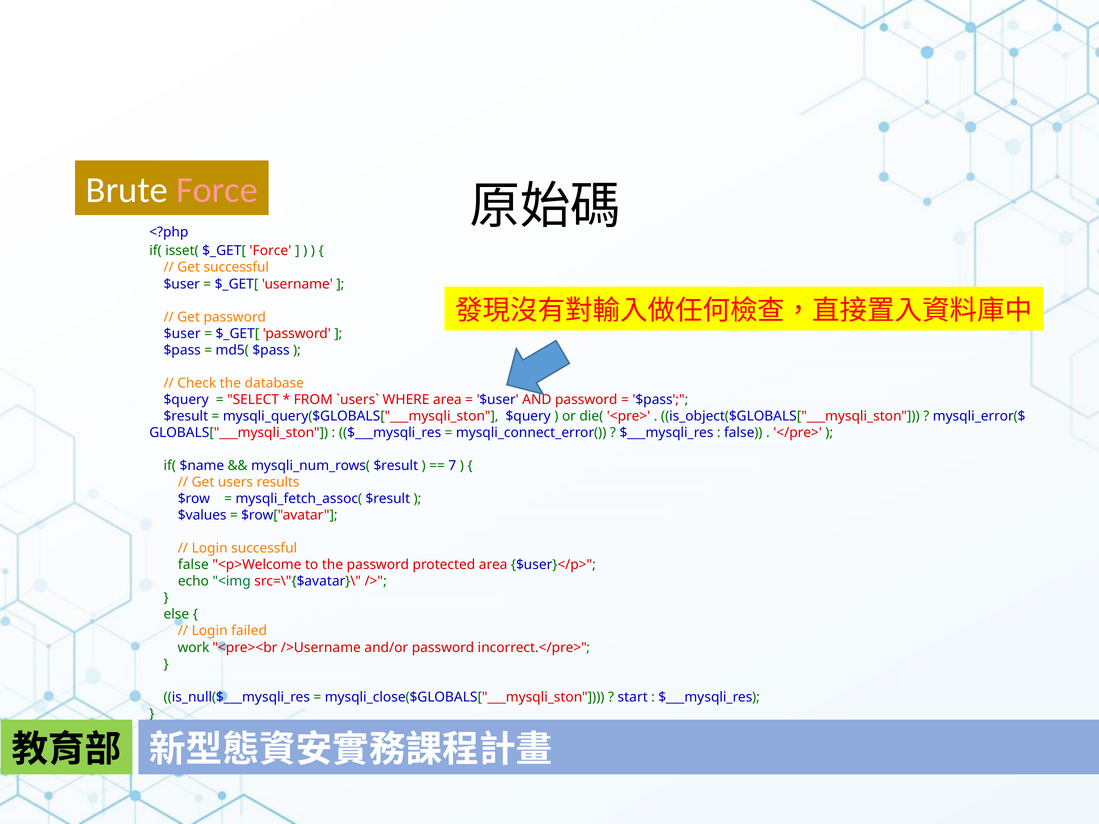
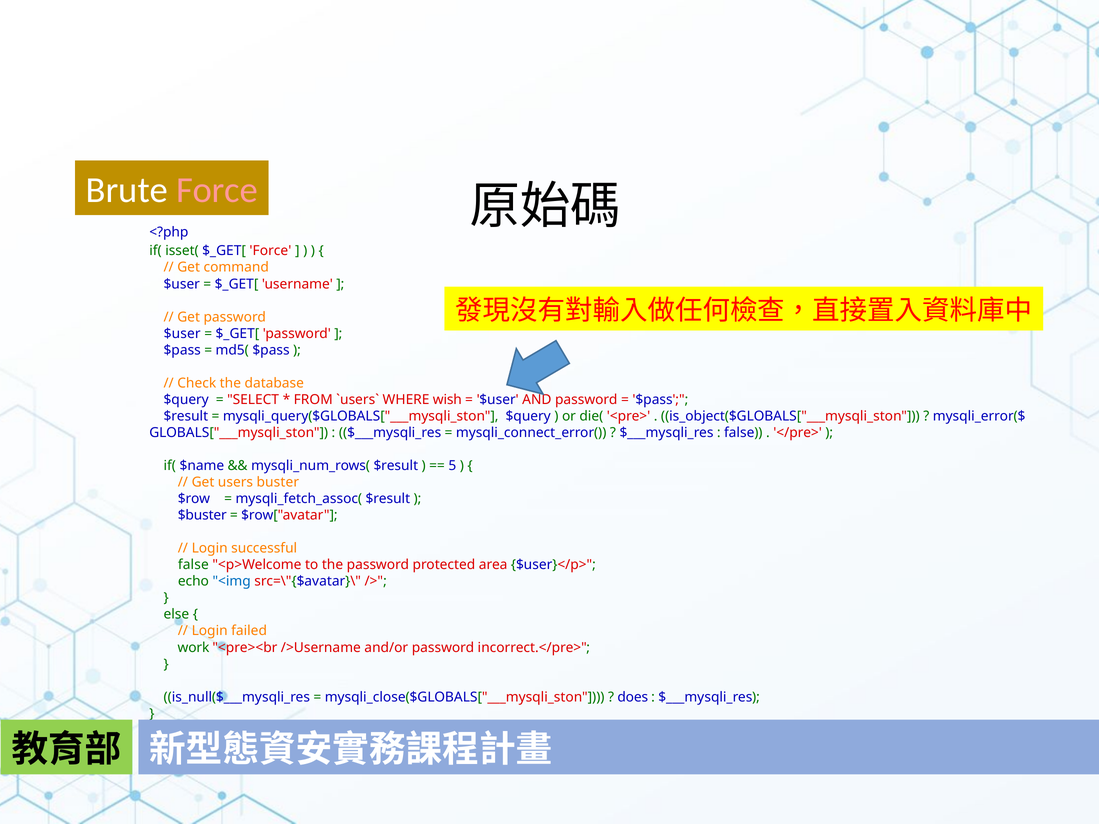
Get successful: successful -> command (236, 268)
WHERE area: area -> wish (447, 400)
7: 7 -> 5 (452, 466)
results: results -> buster (278, 482)
$values: $values -> $buster (202, 515)
<img colour: green -> blue (232, 582)
start: start -> does (633, 697)
